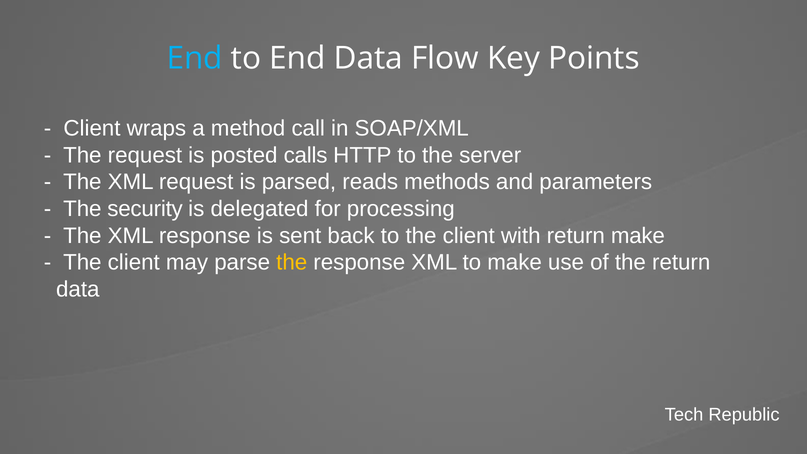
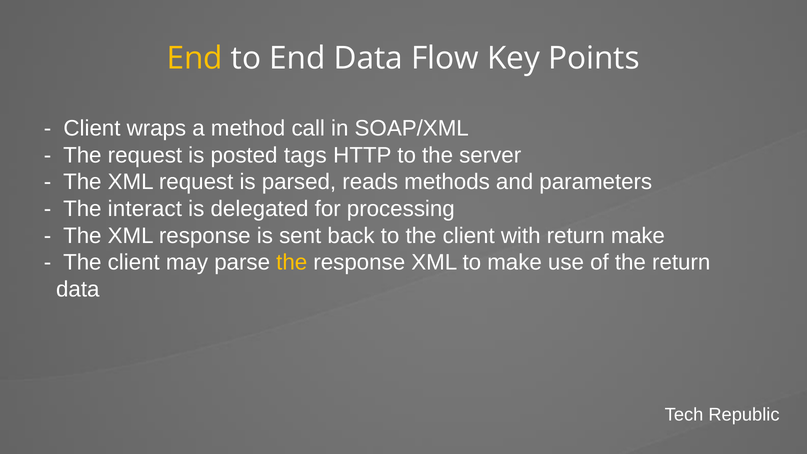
End colour: light blue -> yellow (195, 58)
calls: calls -> tags (305, 155)
security: security -> interact (145, 209)
